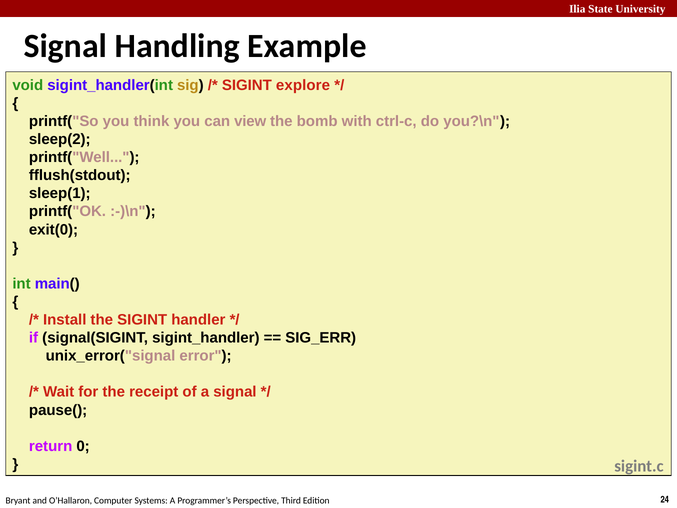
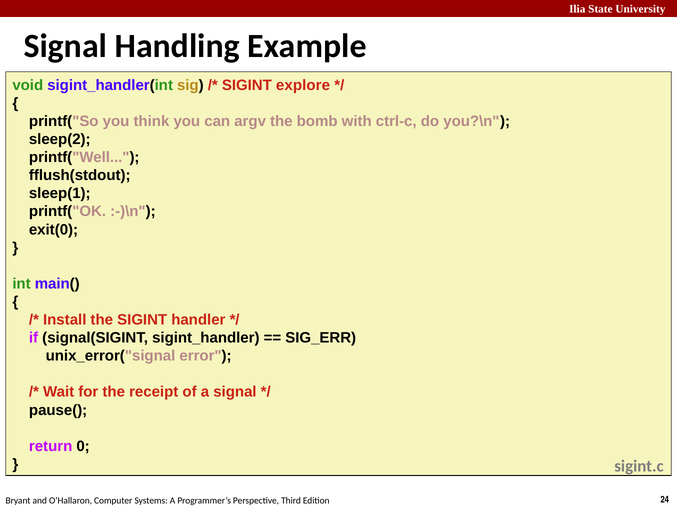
view: view -> argv (250, 121)
